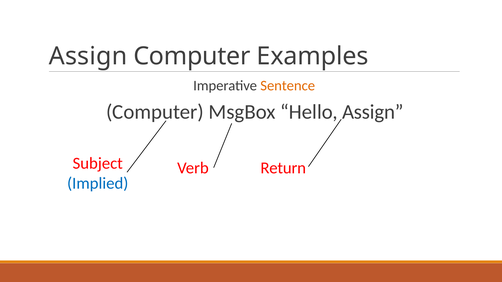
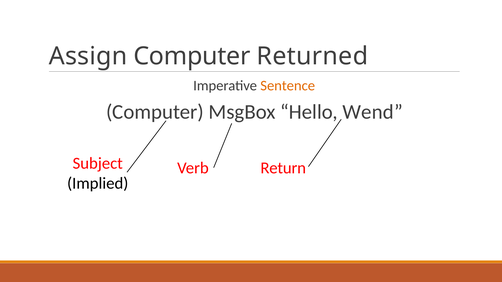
Examples: Examples -> Returned (312, 56)
Hello Assign: Assign -> Wend (373, 112)
Implied colour: blue -> black (98, 184)
